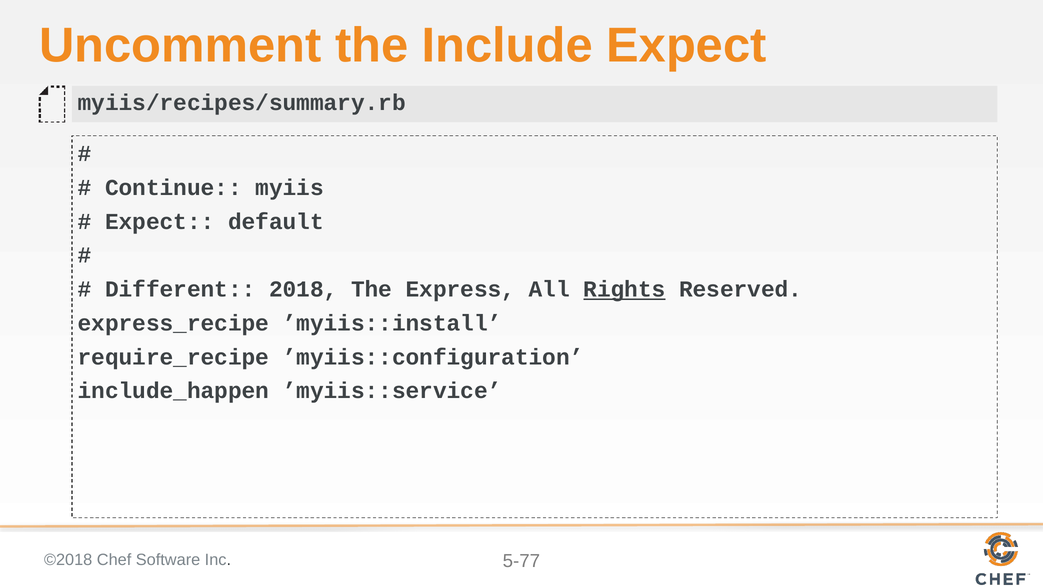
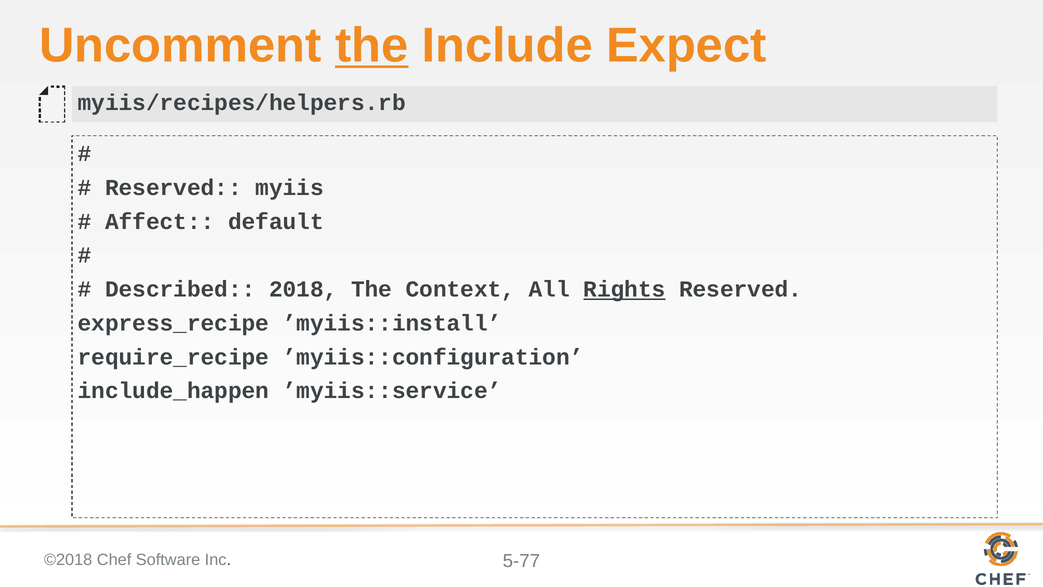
the underline: none -> present (372, 46)
myiis/recipes/summary.rb: myiis/recipes/summary.rb -> myiis/recipes/helpers.rb (242, 103)
Continue: Continue -> Reserved (173, 188)
Expect: Expect -> Affect (160, 221)
Different: Different -> Described (180, 289)
Express: Express -> Context (460, 289)
